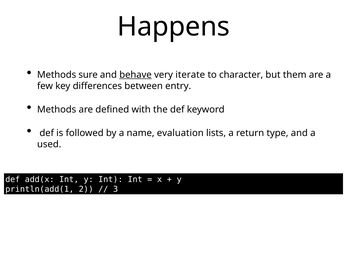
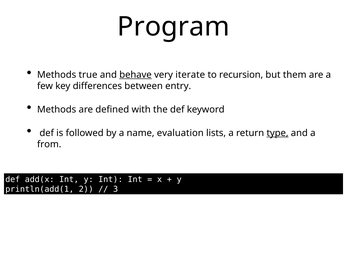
Happens: Happens -> Program (173, 27)
sure: sure -> true (88, 75)
character: character -> recursion (241, 75)
type underline: none -> present (278, 133)
used: used -> from (49, 144)
